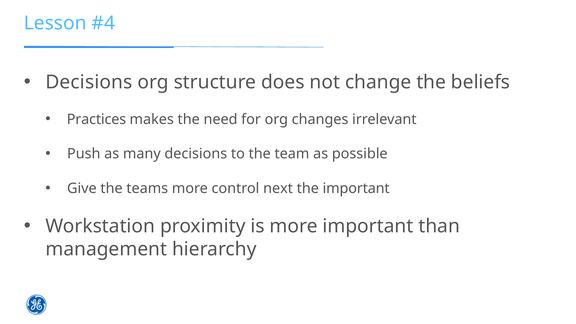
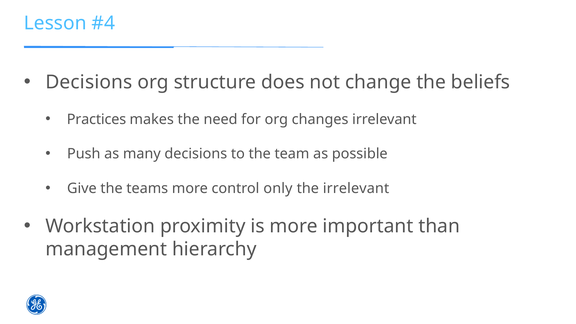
next: next -> only (278, 188)
the important: important -> irrelevant (356, 188)
